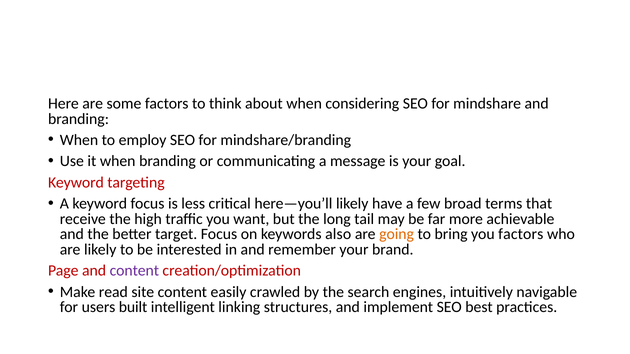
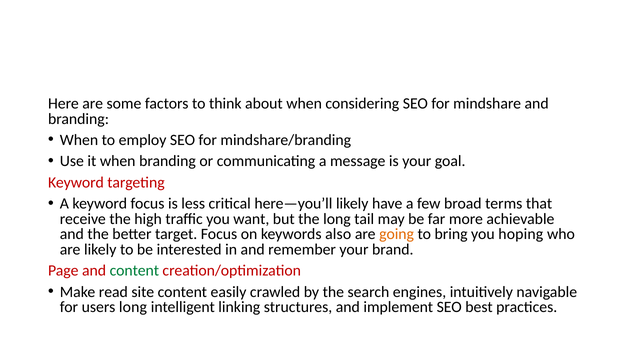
you factors: factors -> hoping (521, 234)
content colour: purple -> green (134, 271)
users built: built -> long (133, 308)
